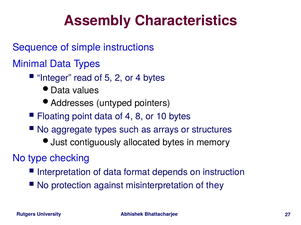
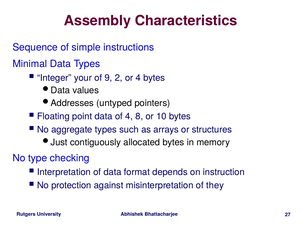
read: read -> your (83, 78)
5: 5 -> 9 (108, 78)
